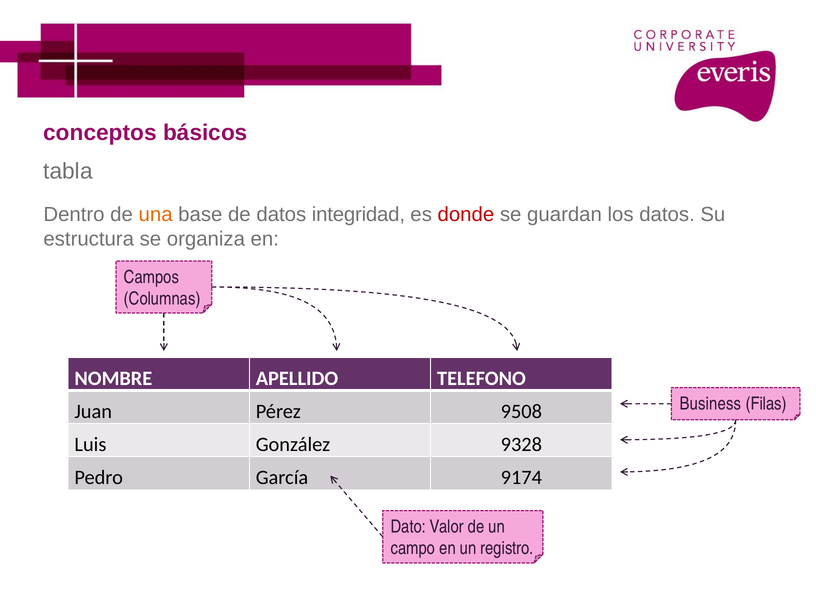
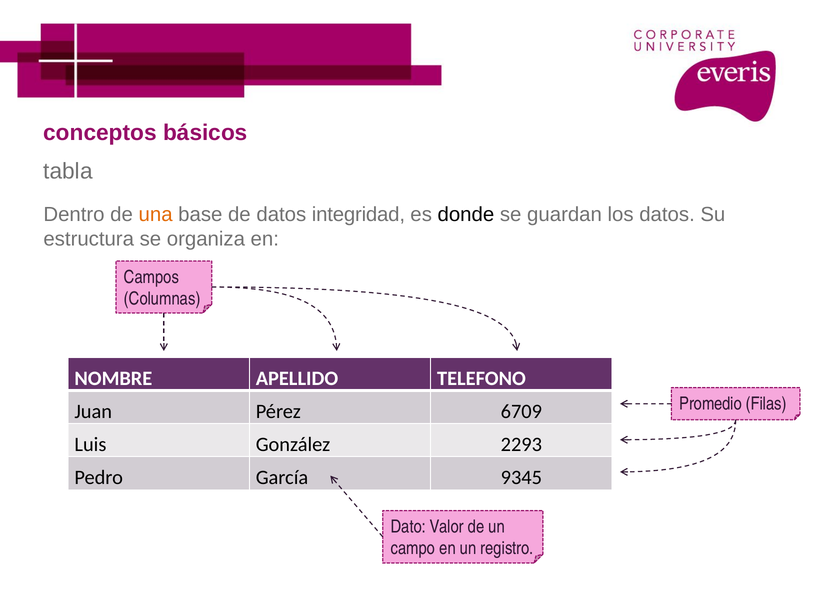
donde colour: red -> black (466, 215)
Business: Business -> Promedio (711, 404)
9508: 9508 -> 6709 (521, 411)
9328: 9328 -> 2293 (521, 444)
9174: 9174 -> 9345 (521, 478)
